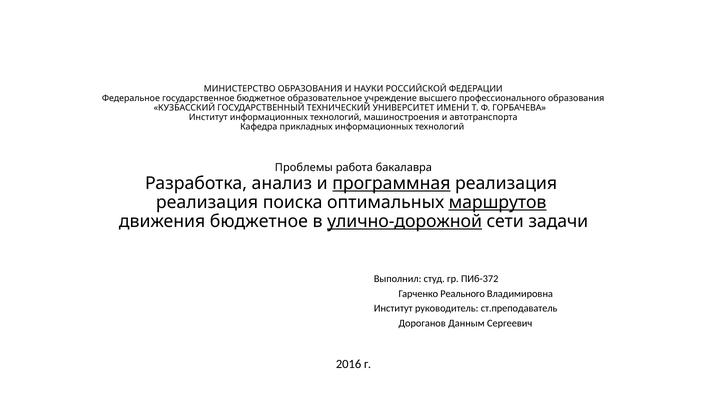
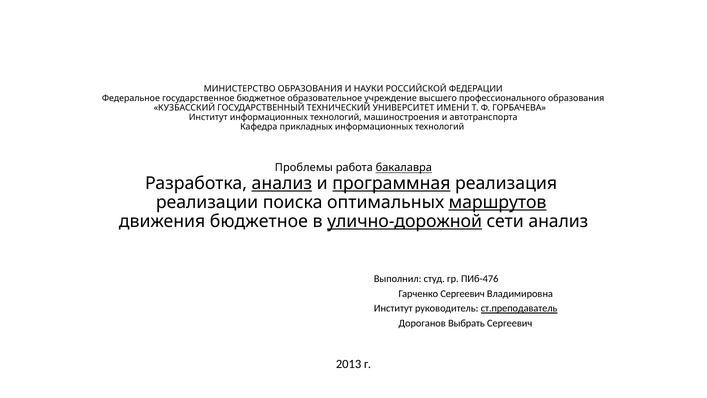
бакалавра underline: none -> present (404, 168)
анализ underline: none -> present (282, 183)
реализация: реализация -> реализации (207, 202)
сети задачи: задачи -> анализ (558, 221)
ПИб-372: ПИб-372 -> ПИб-476 (480, 279)
Гарченко Реального: Реального -> Сергеевич (463, 293)
ст.преподаватель underline: none -> present (519, 308)
Данным: Данным -> Выбрать (466, 323)
2016: 2016 -> 2013 (349, 364)
